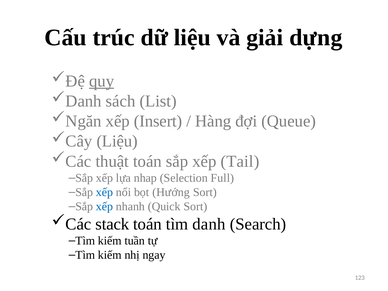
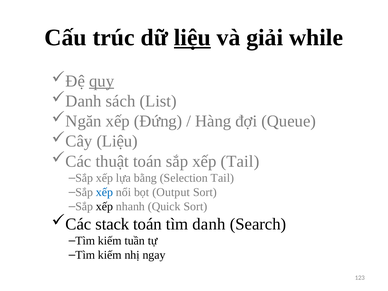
liệu underline: none -> present (192, 38)
dựng: dựng -> while (316, 38)
Insert: Insert -> Đứng (158, 121)
nhap: nhap -> bằng (145, 178)
Selection Full: Full -> Tail (222, 178)
Hướng: Hướng -> Output (171, 192)
xếp colour: blue -> black (105, 207)
